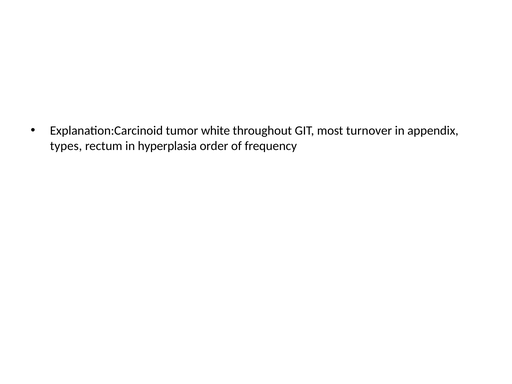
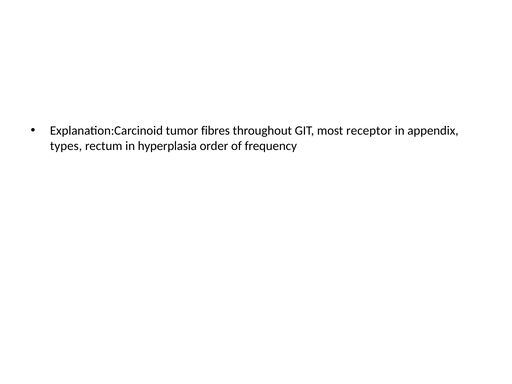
white: white -> fibres (216, 131)
turnover: turnover -> receptor (369, 131)
